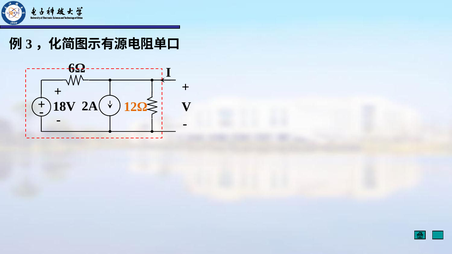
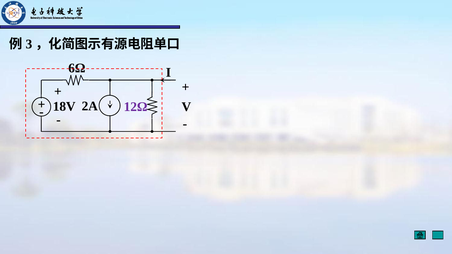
12Ω colour: orange -> purple (136, 107)
